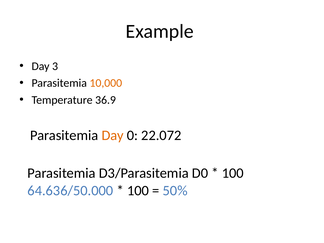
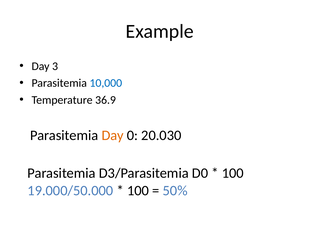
10,000 colour: orange -> blue (106, 83)
22.072: 22.072 -> 20.030 (161, 135)
64.636/50.000: 64.636/50.000 -> 19.000/50.000 (70, 191)
